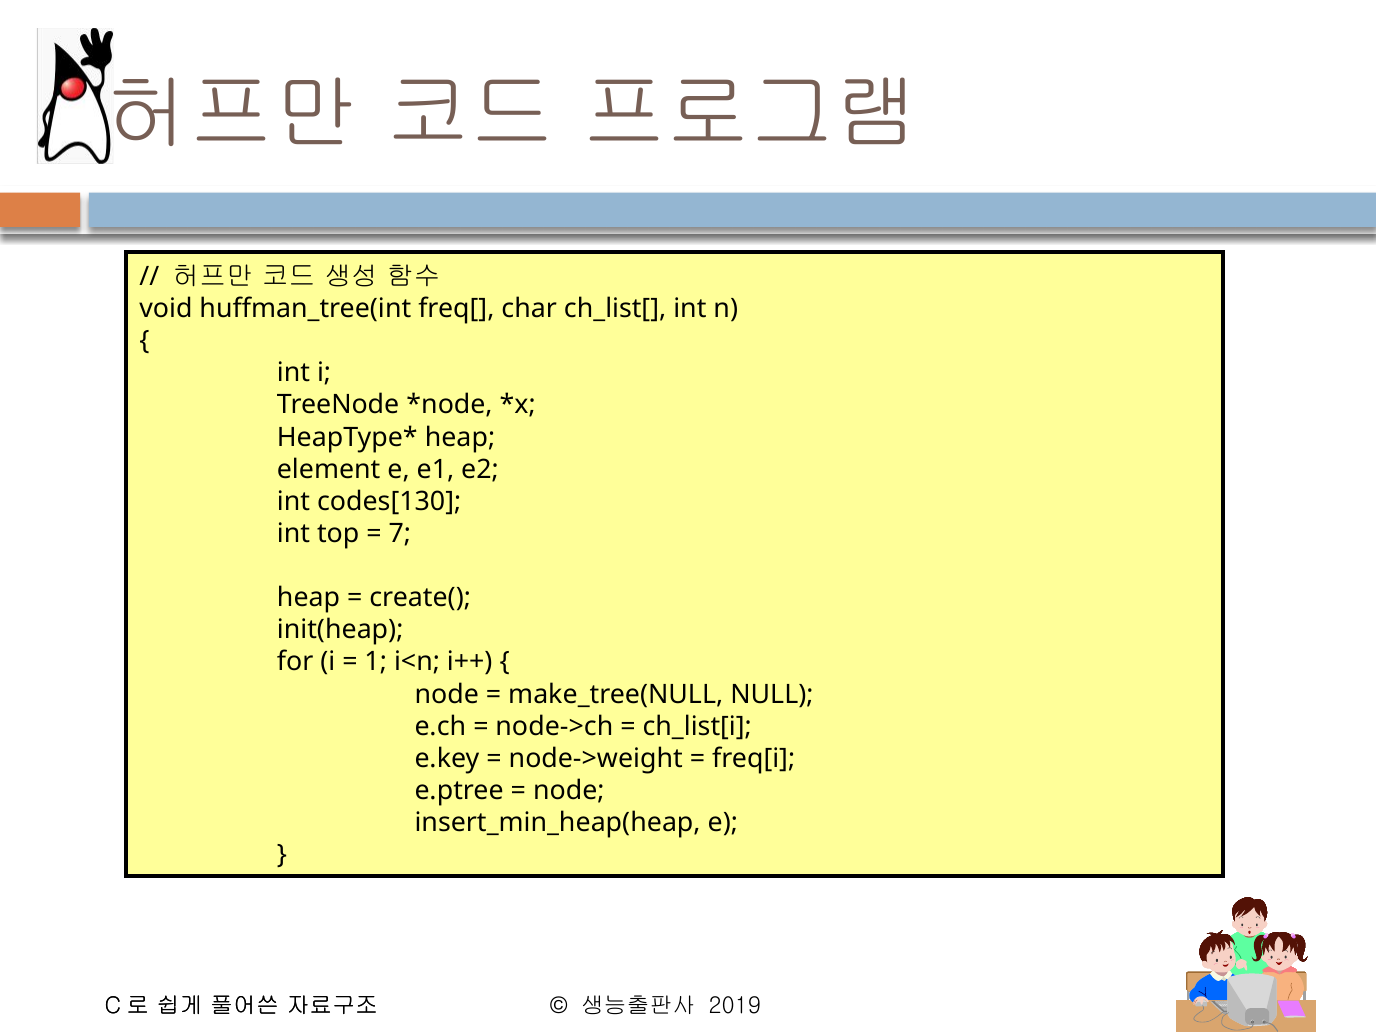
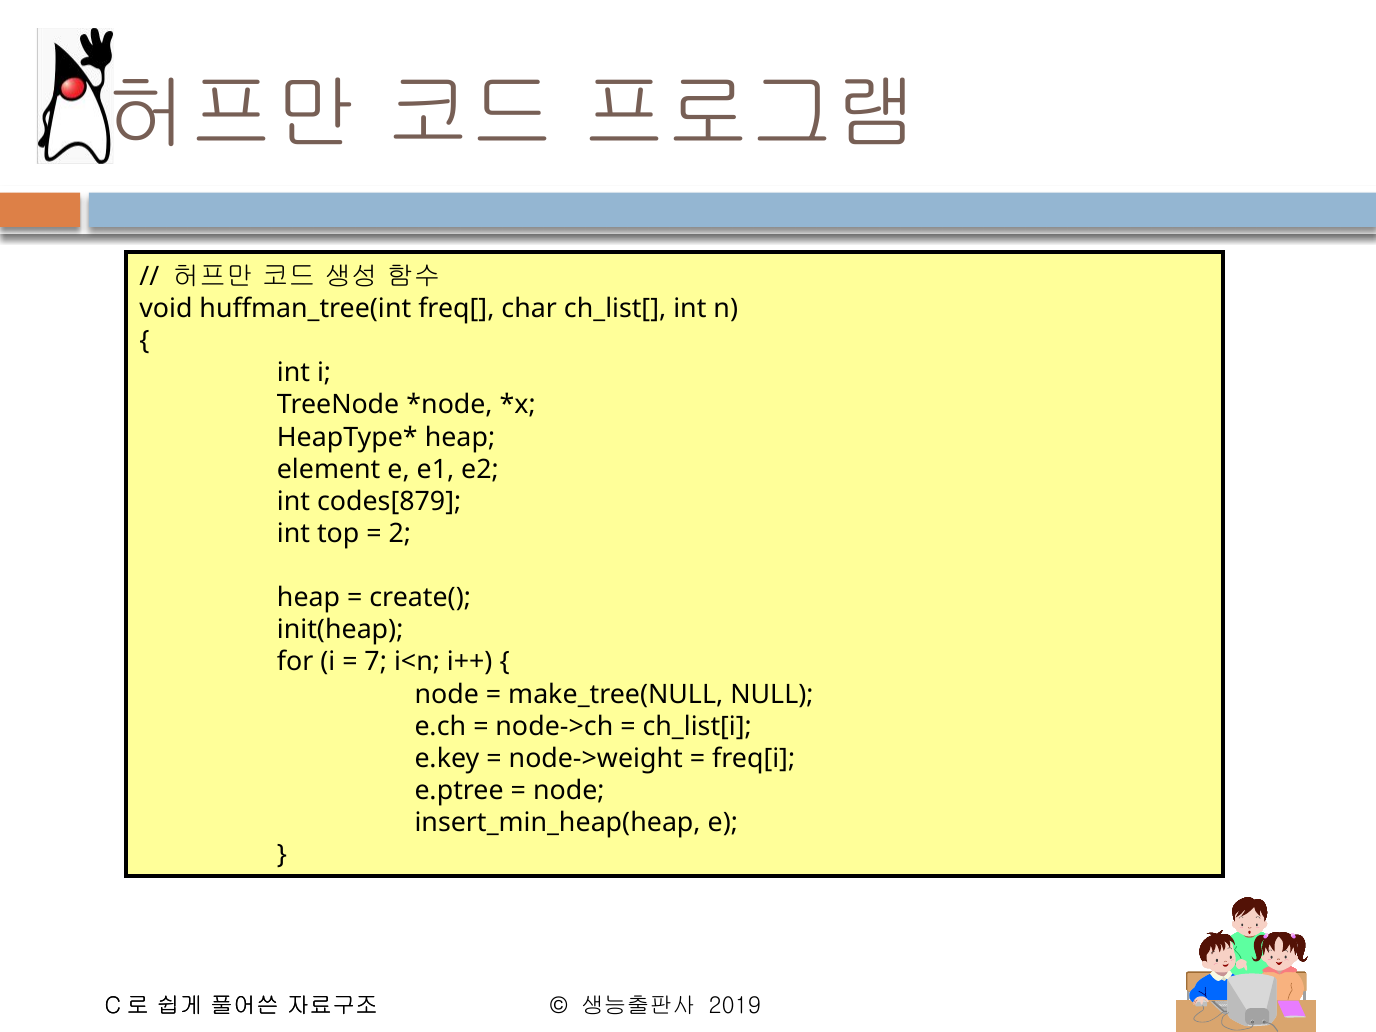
codes[130: codes[130 -> codes[879 (389, 501)
7: 7 -> 2 (400, 534)
1: 1 -> 7 (376, 662)
